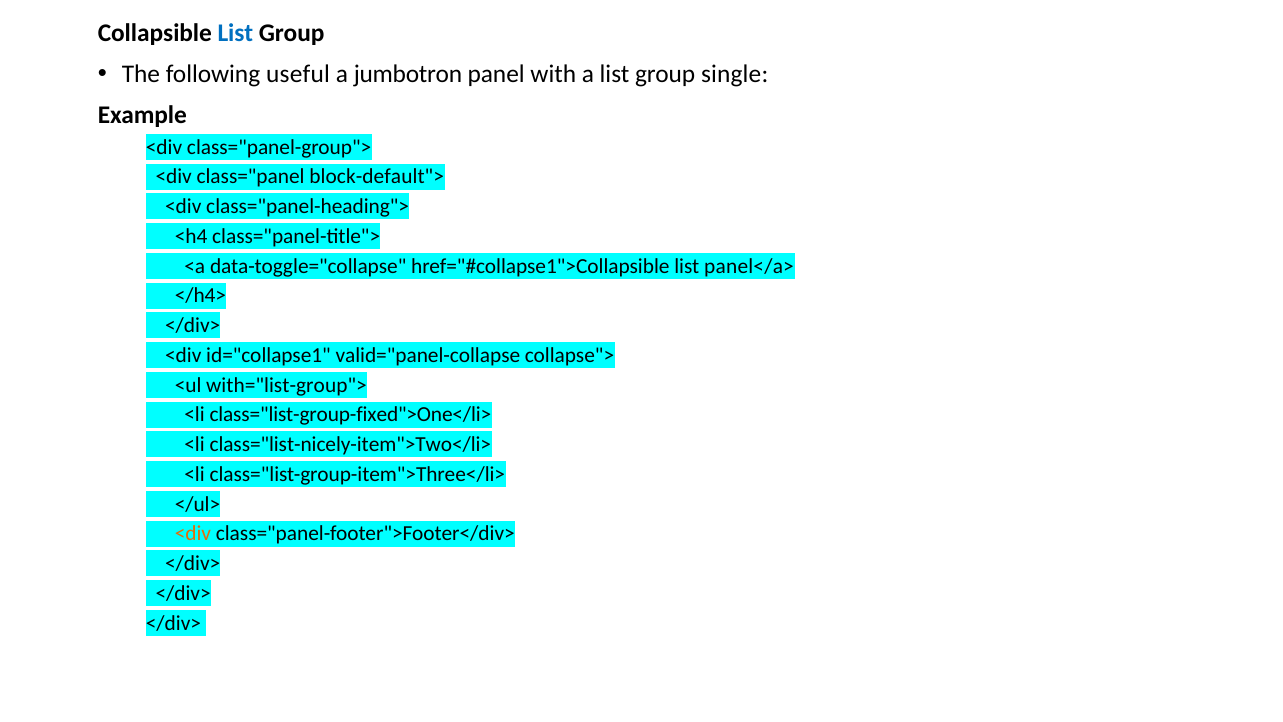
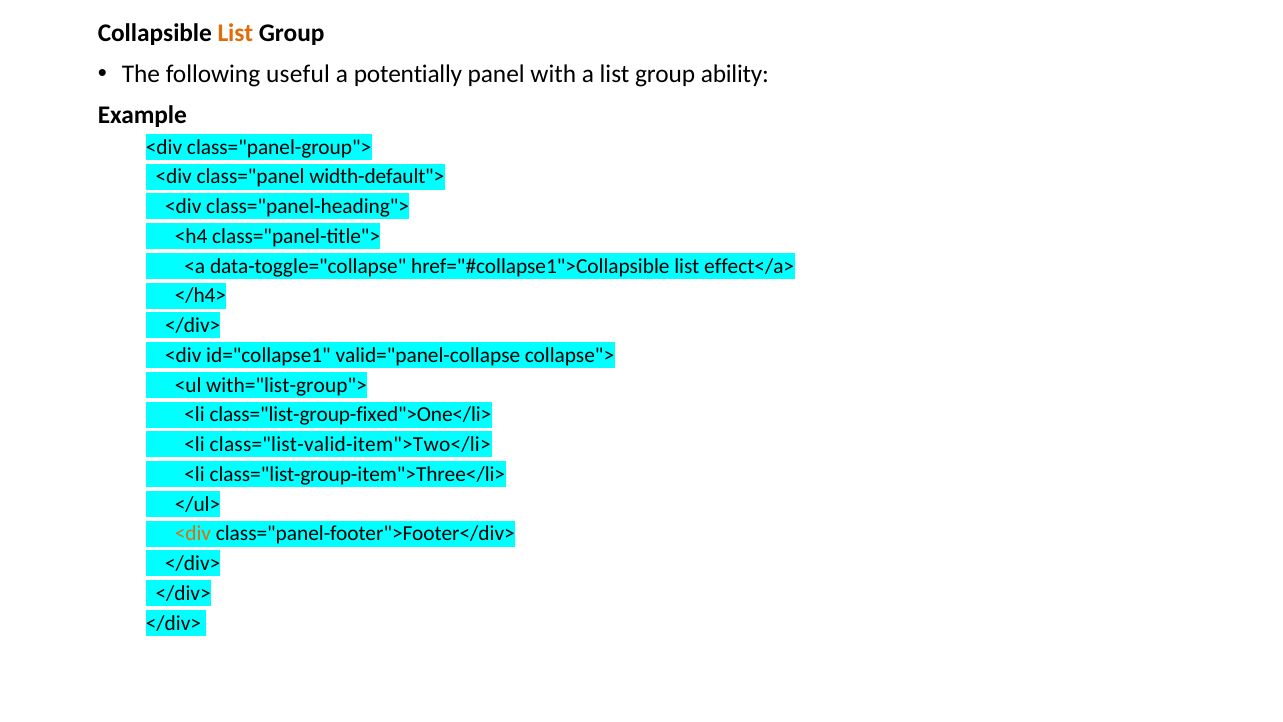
List colour: blue -> orange (235, 33)
jumbotron: jumbotron -> potentially (408, 74)
single: single -> ability (735, 74)
block-default">: block-default"> -> width-default"> (377, 177)
panel</a>: panel</a> -> effect</a> (749, 266)
class="list-nicely-item">Two</li>: class="list-nicely-item">Two</li> -> class="list-valid-item">Two</li> (350, 444)
